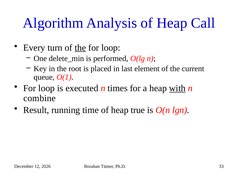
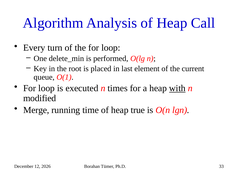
the underline: present -> none (80, 48)
combine: combine -> modified (40, 98)
Result: Result -> Merge (36, 110)
